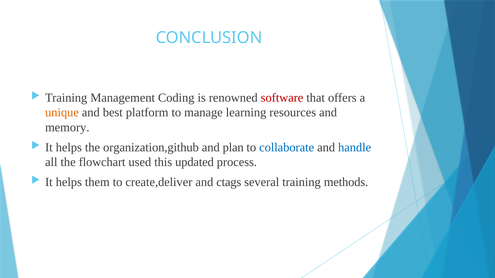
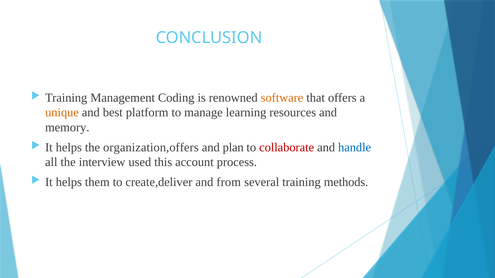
software colour: red -> orange (282, 98)
organization,github: organization,github -> organization,offers (151, 148)
collaborate colour: blue -> red (287, 148)
flowchart: flowchart -> interview (102, 162)
updated: updated -> account (194, 162)
ctags: ctags -> from (229, 182)
